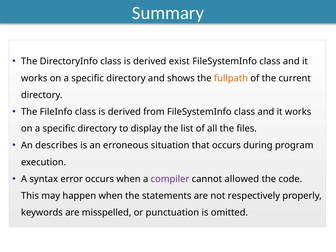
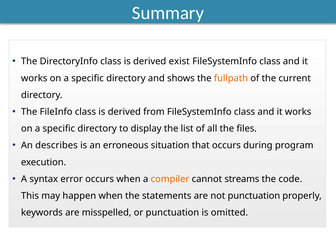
compiler colour: purple -> orange (170, 179)
allowed: allowed -> streams (242, 179)
not respectively: respectively -> punctuation (254, 196)
